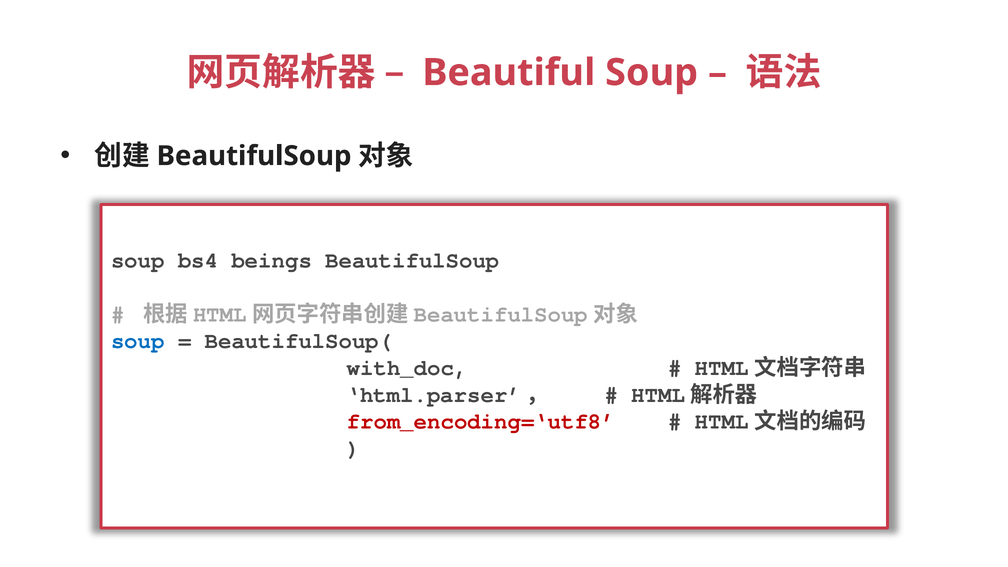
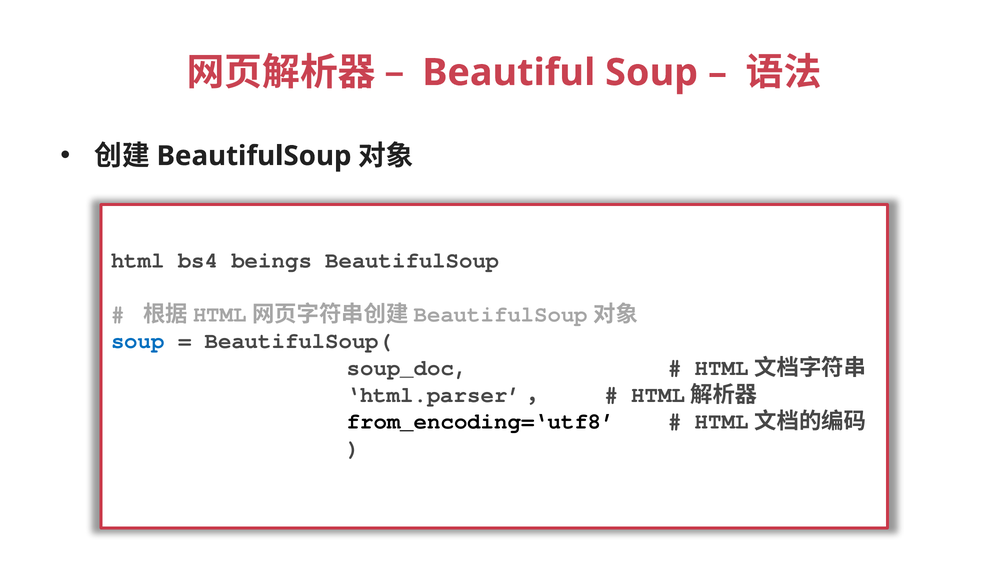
soup: soup -> html (138, 260)
with_doc: with_doc -> soup_doc (407, 368)
from_encoding=‘utf8 colour: red -> black (481, 422)
